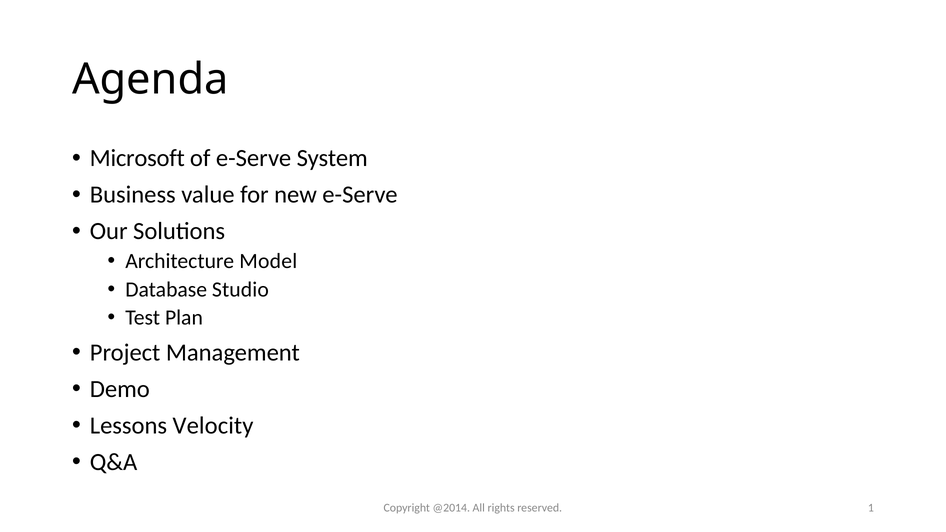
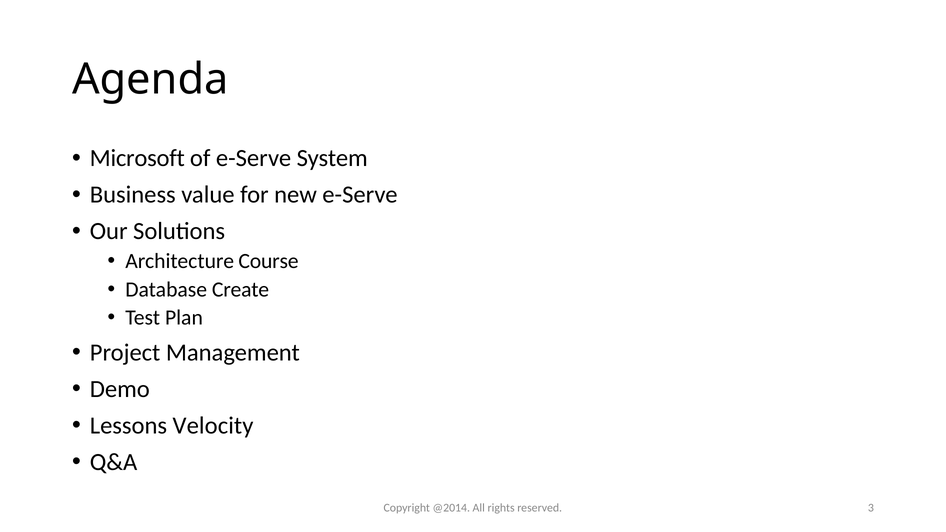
Model: Model -> Course (269, 261)
Studio: Studio -> Create (241, 289)
1: 1 -> 3 (871, 508)
